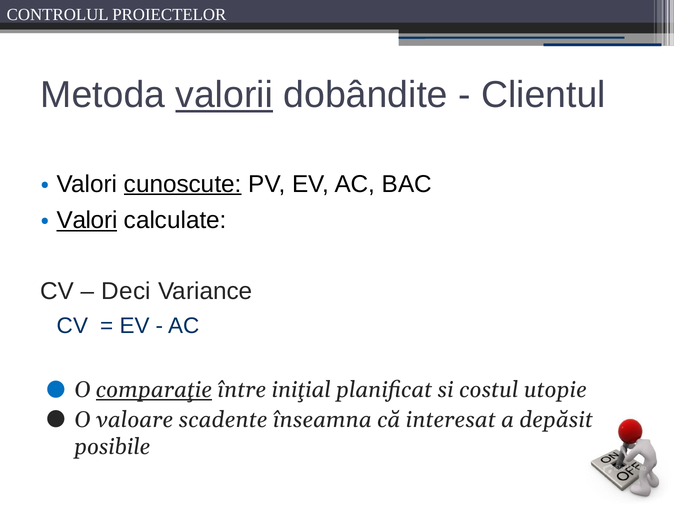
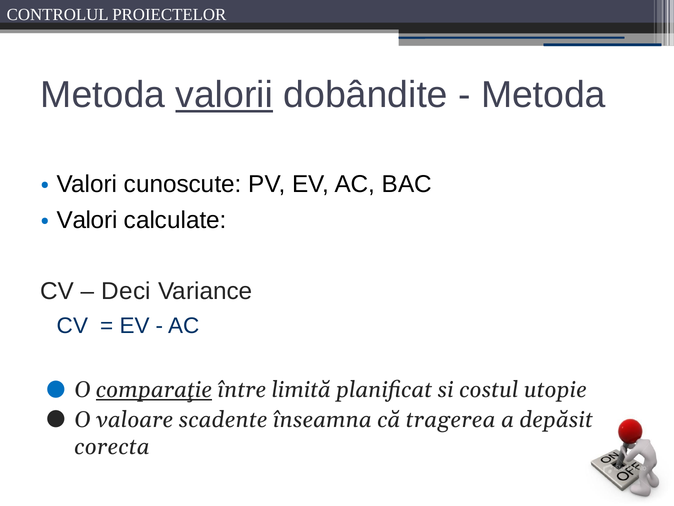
Clientul: Clientul -> Metoda (543, 95)
cunoscute underline: present -> none (183, 184)
Valori underline: present -> none (87, 220)
iniţial: iniţial -> limită (301, 390)
interesat: interesat -> tragerea (451, 419)
posibile: posibile -> corecta (112, 446)
